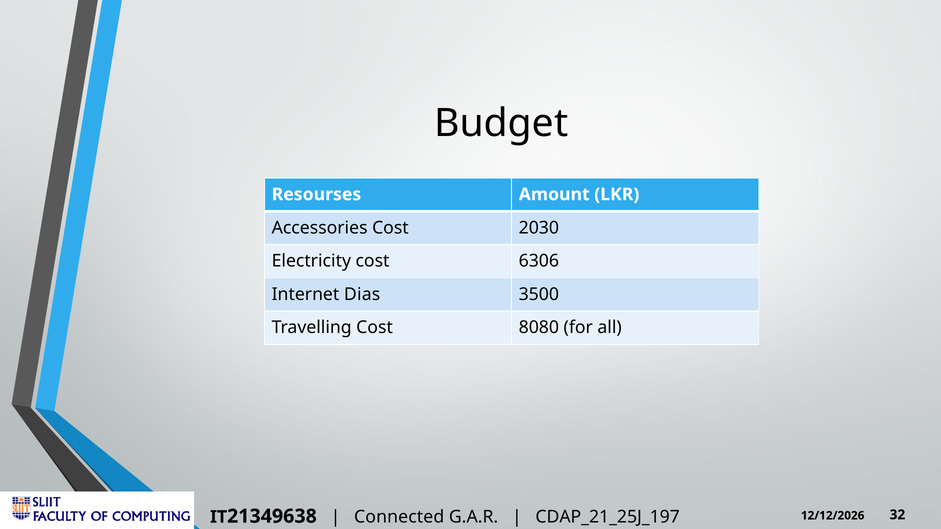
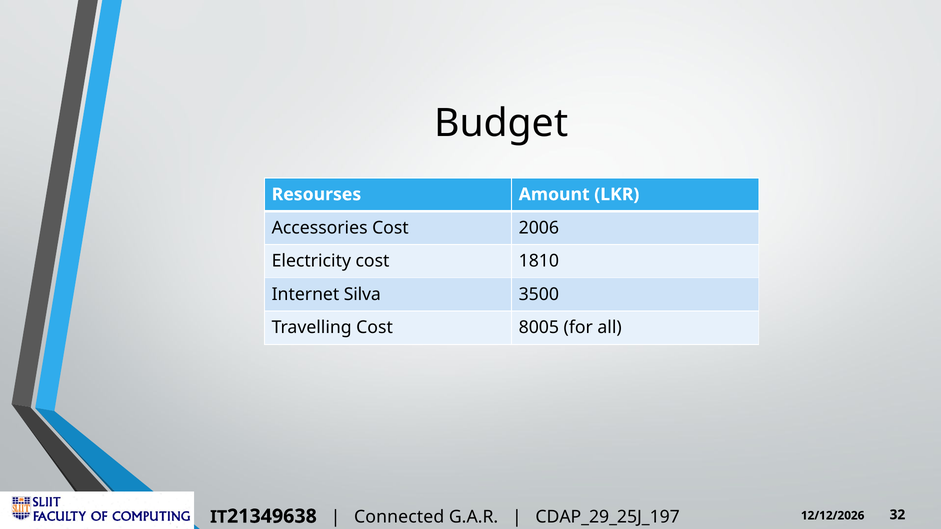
2030: 2030 -> 2006 (539, 228)
6306: 6306 -> 1810 (539, 261)
Dias: Dias -> Silva (362, 294)
8080: 8080 -> 8005 (539, 328)
CDAP_21_25J_197: CDAP_21_25J_197 -> CDAP_29_25J_197 (608, 517)
